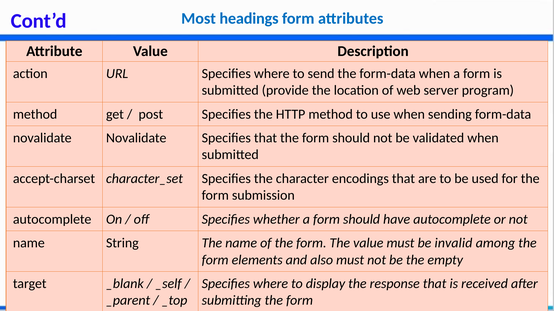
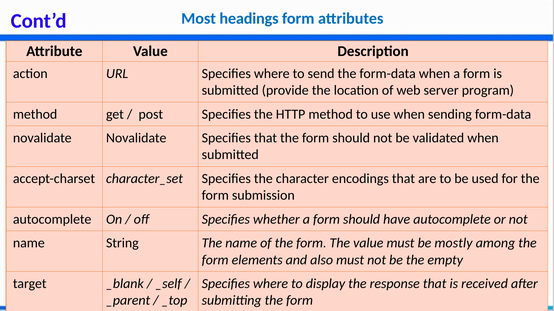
invalid: invalid -> mostly (453, 243)
